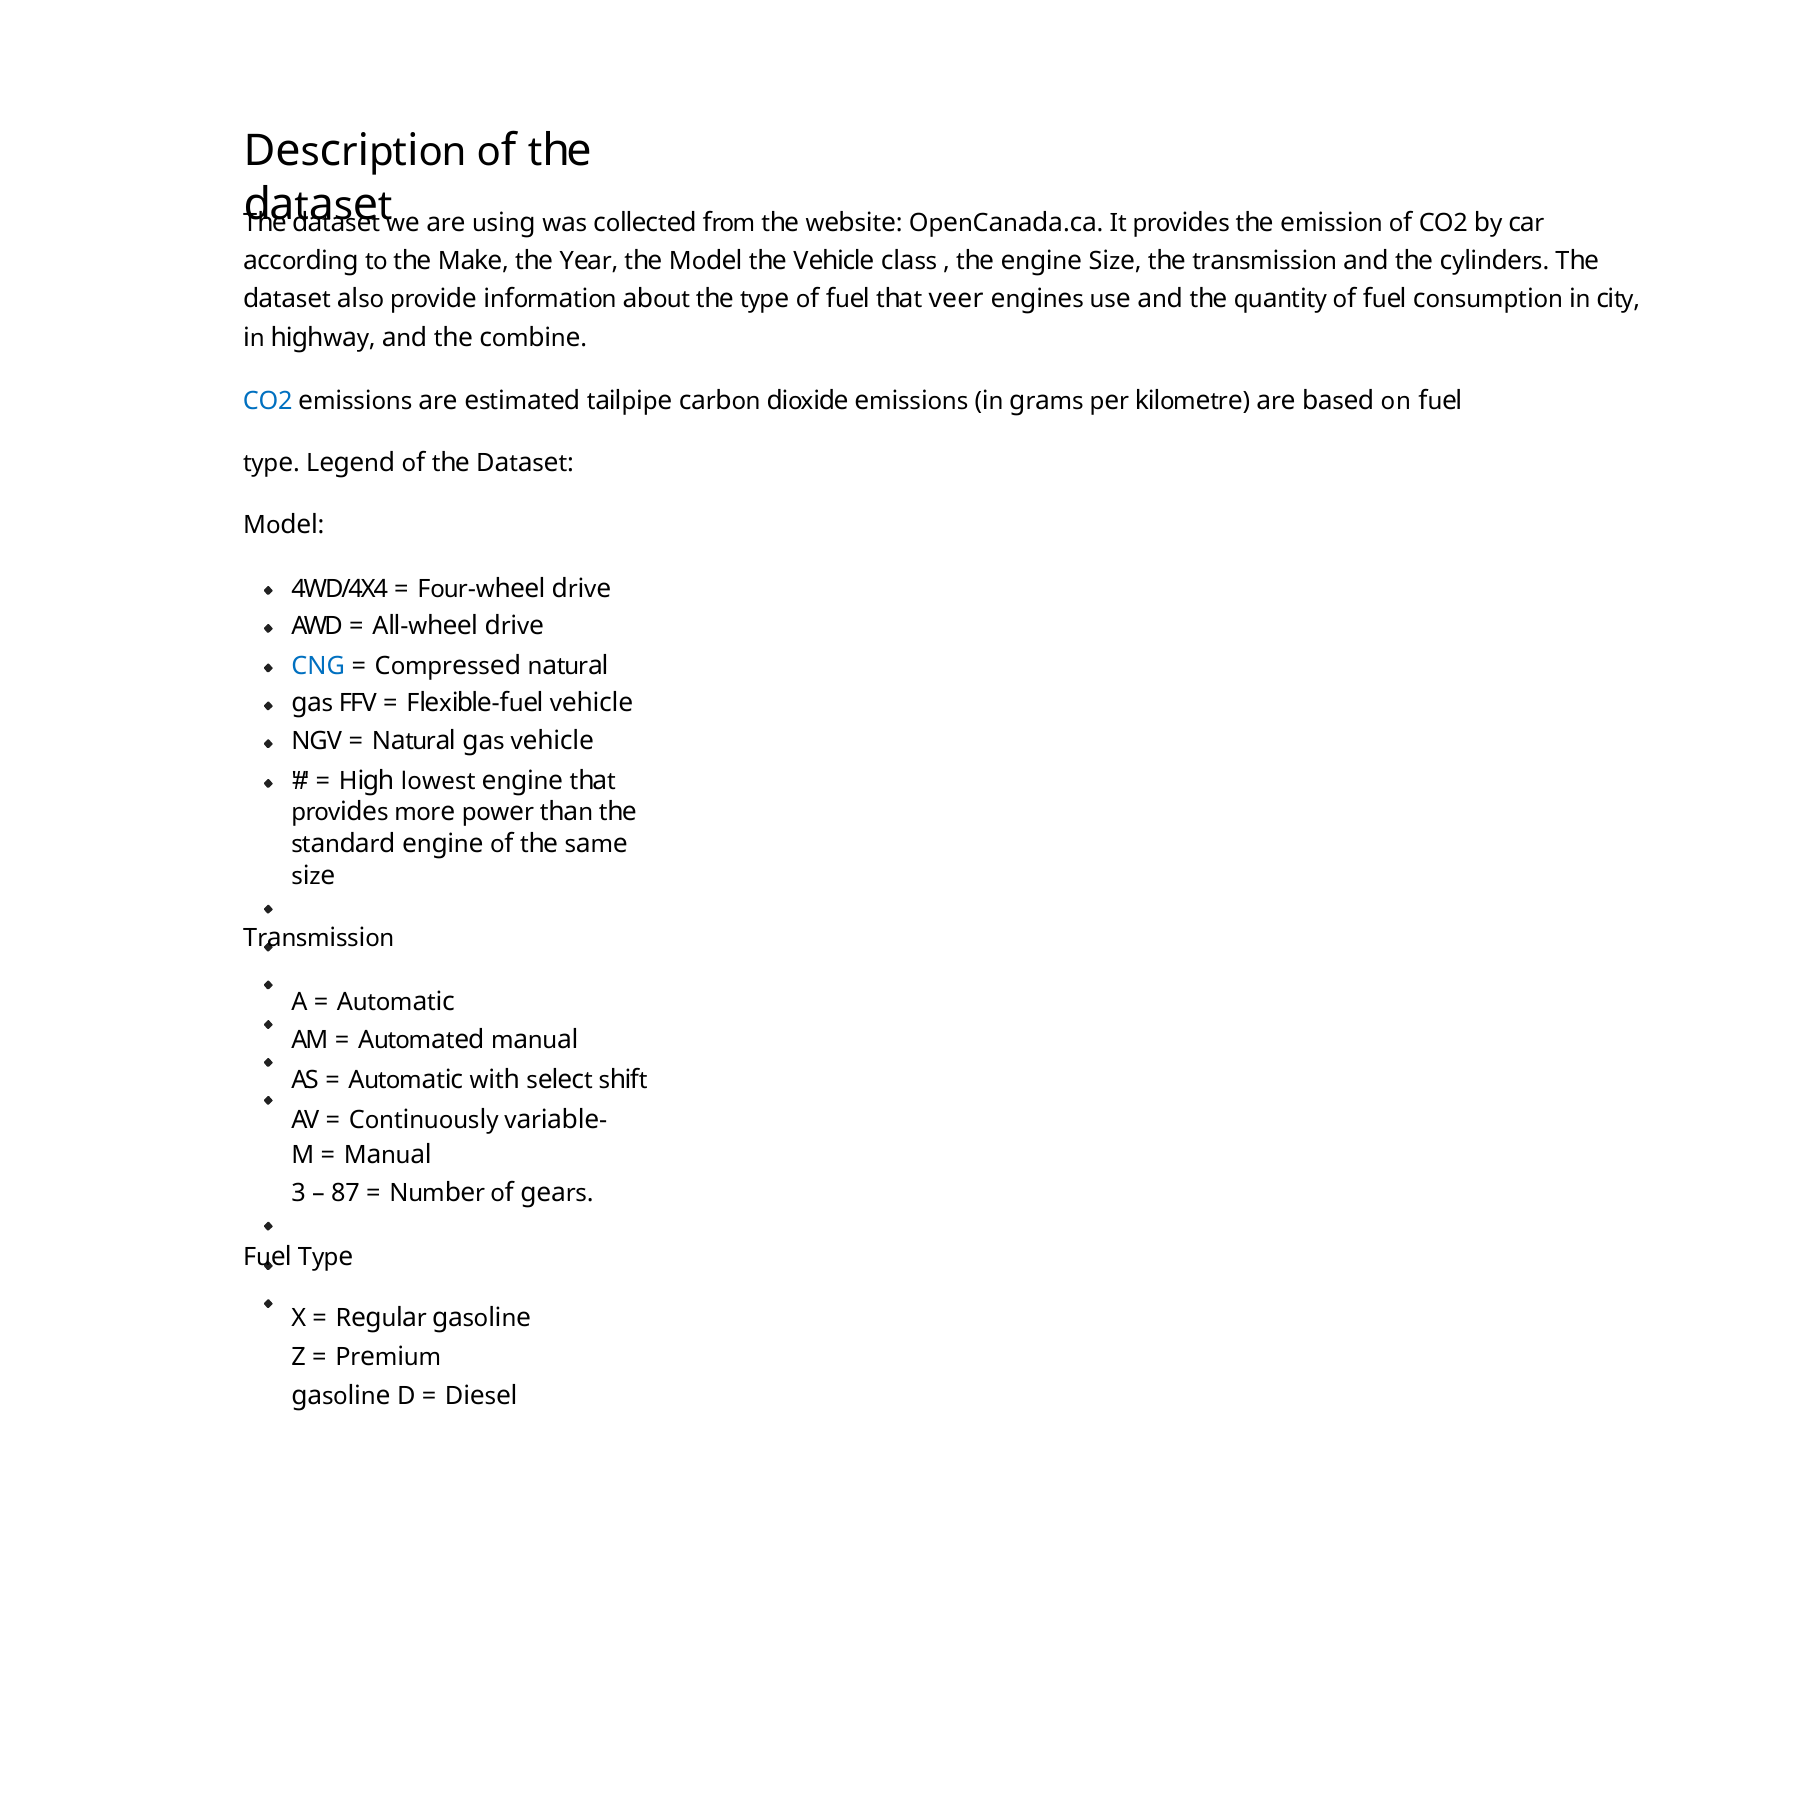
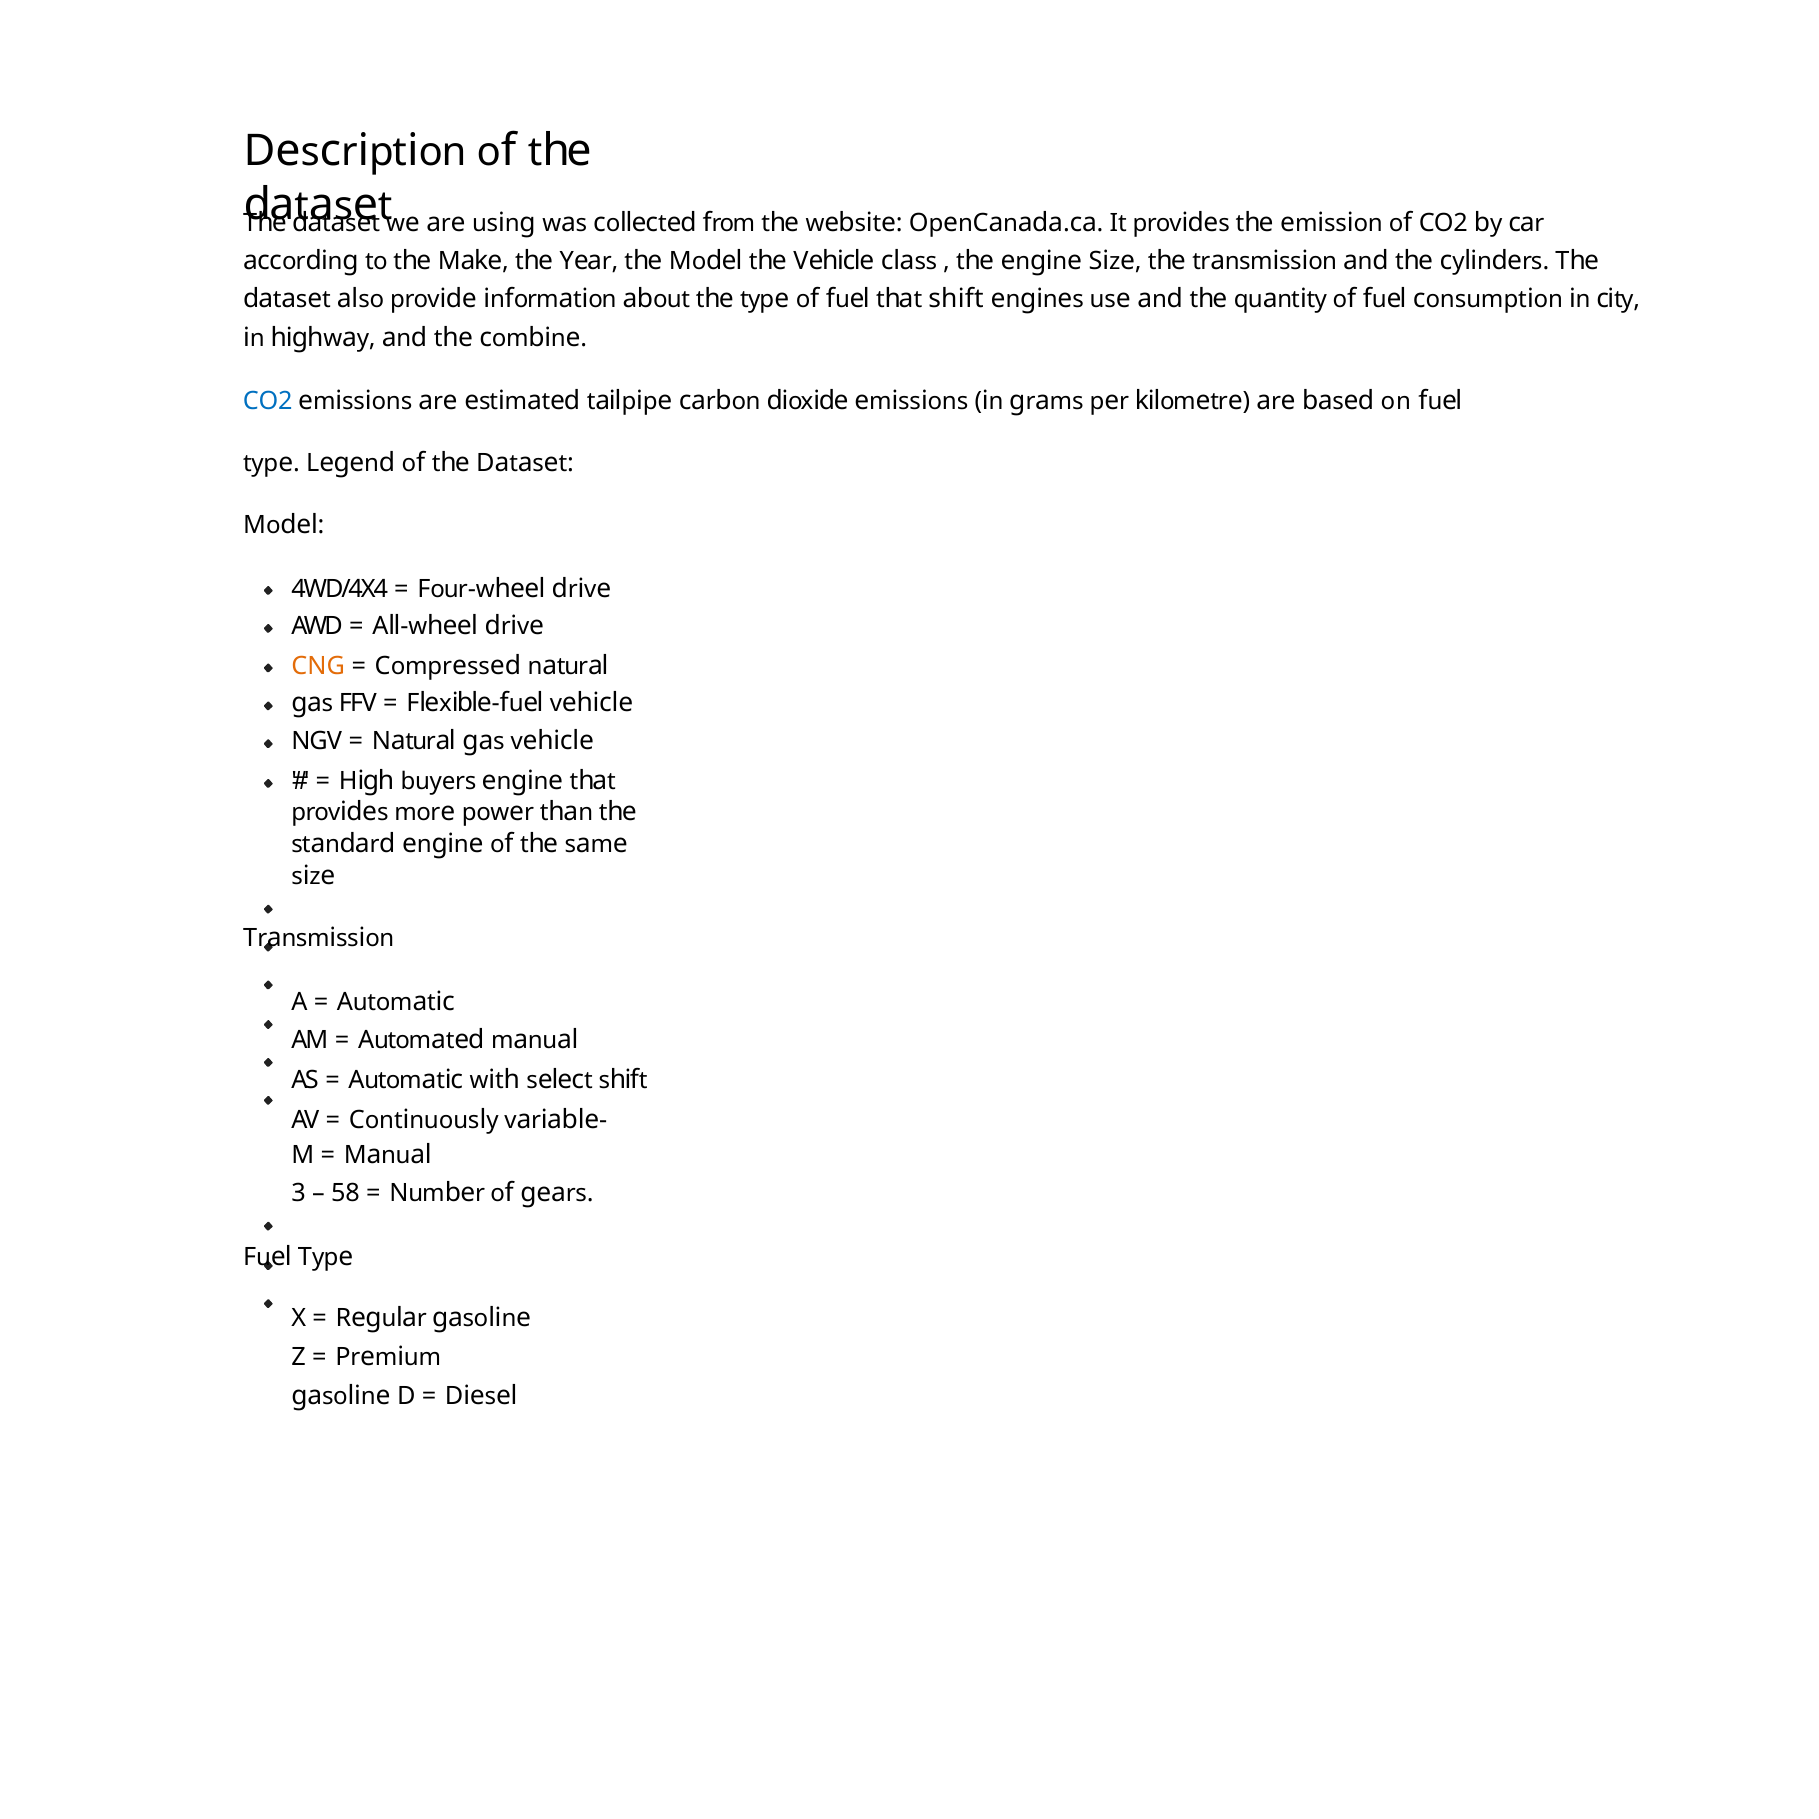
that veer: veer -> shift (956, 299)
CNG colour: blue -> orange (318, 666)
lowest: lowest -> buyers (438, 781)
87: 87 -> 58 (345, 1193)
